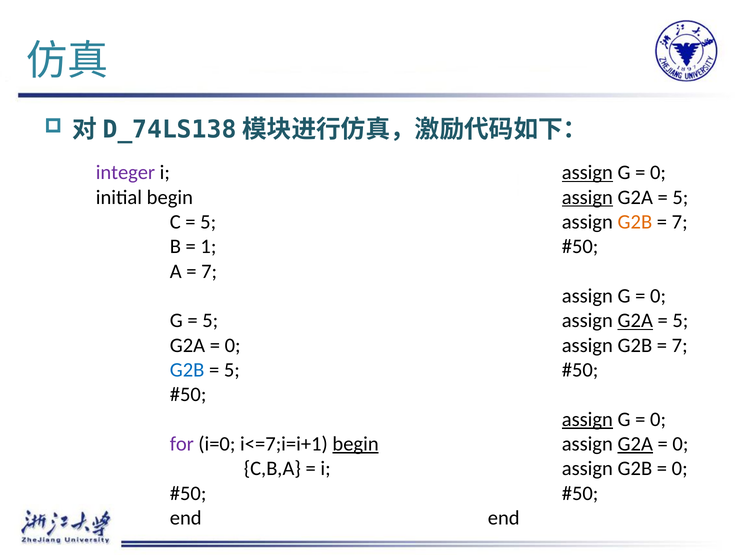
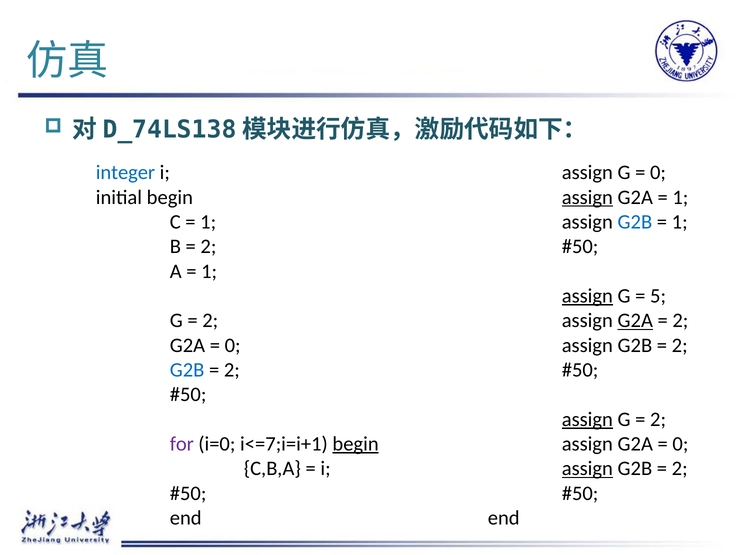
integer colour: purple -> blue (125, 173)
assign underline: present -> none (587, 173)
5: 5 -> 1 (680, 197)
5: 5 -> 1 (208, 222)
G2B colour: orange -> blue (635, 222)
7: 7 -> 1 (680, 222)
1: 1 -> 2 (208, 247)
7: 7 -> 1 (209, 271)
assign underline: none -> present (587, 296)
0: 0 -> 5 (658, 296)
5: 5 -> 2 (210, 321)
5: 5 -> 2 (680, 321)
7: 7 -> 2 (680, 345)
5: 5 -> 2 (232, 370)
0: 0 -> 2 (658, 419)
G2A underline: present -> none (635, 444)
assign underline: none -> present (587, 469)
0: 0 -> 2 (680, 469)
